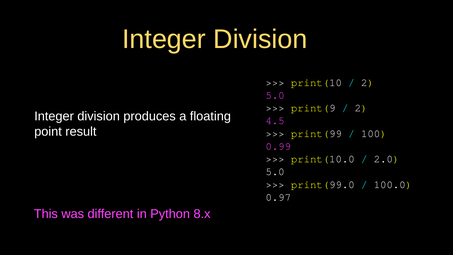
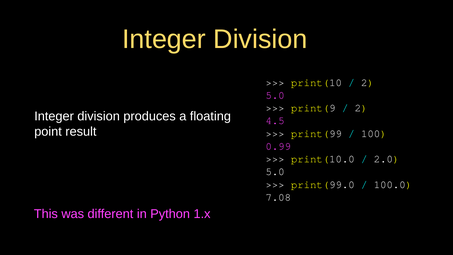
0.97: 0.97 -> 7.08 (278, 197)
8.x: 8.x -> 1.x (202, 214)
